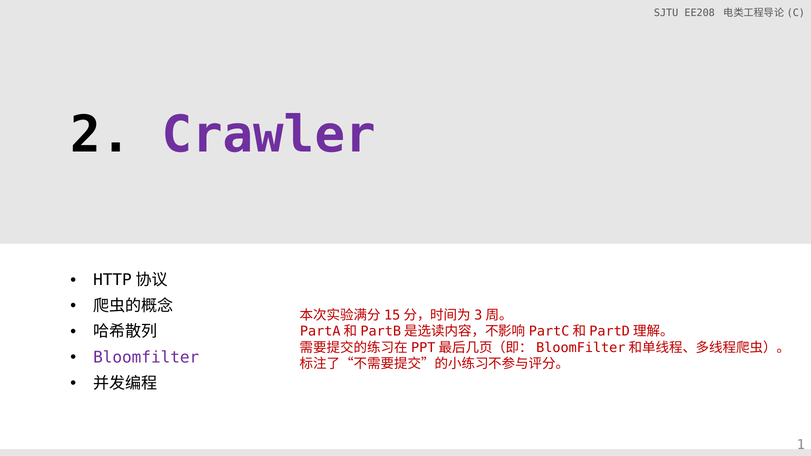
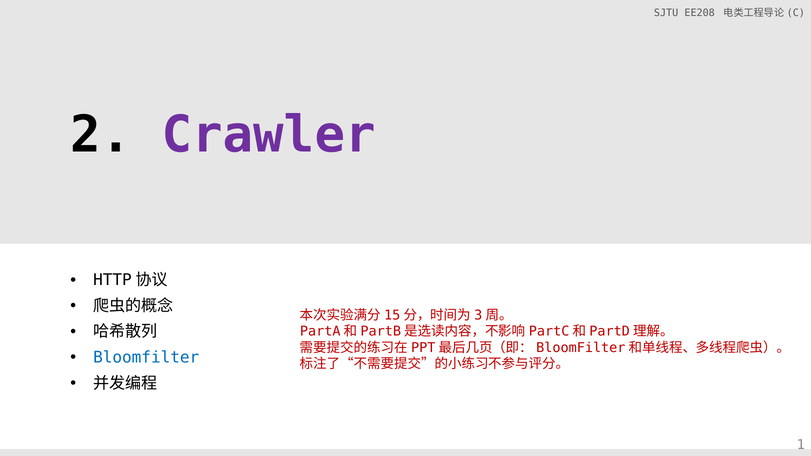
Bloomfilter colour: purple -> blue (146, 358)
